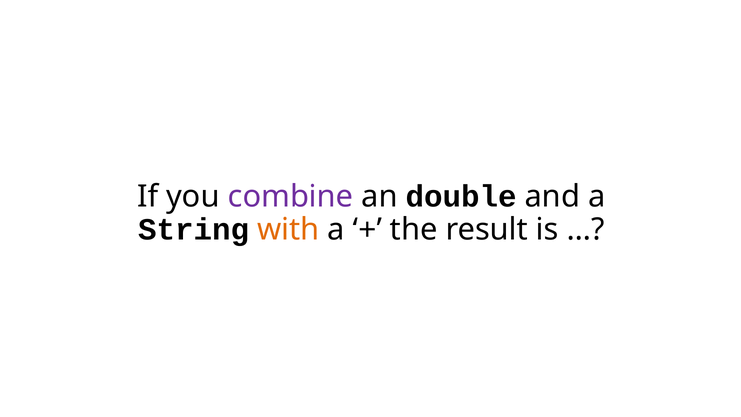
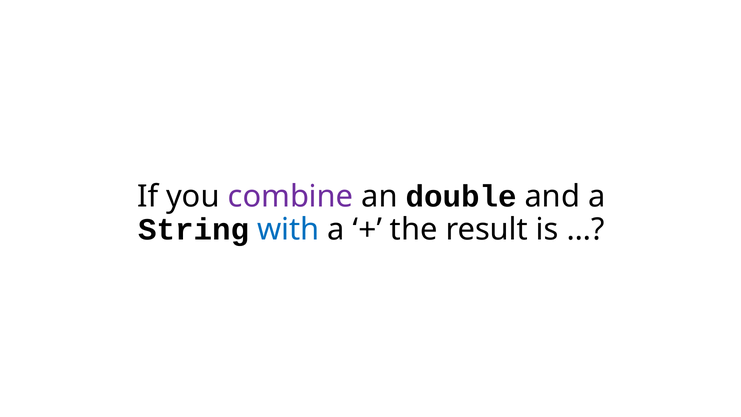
with colour: orange -> blue (288, 230)
